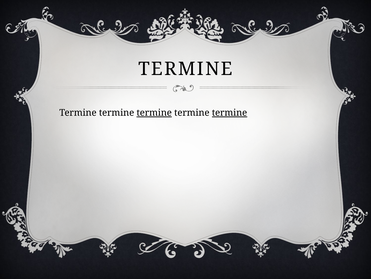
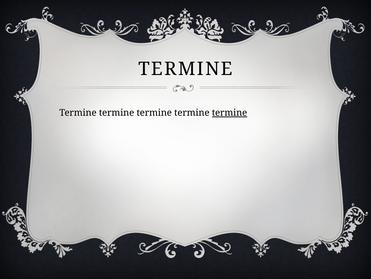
termine underline: present -> none (154, 113)
